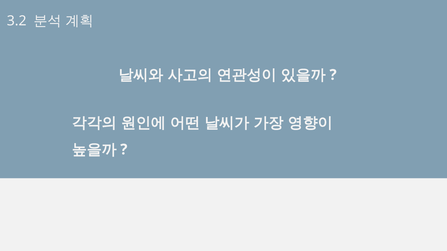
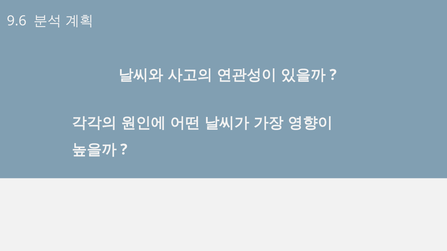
3.2: 3.2 -> 9.6 (17, 21)
